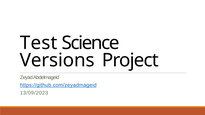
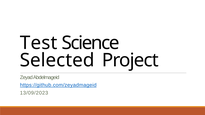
Versions: Versions -> Selected (57, 60)
